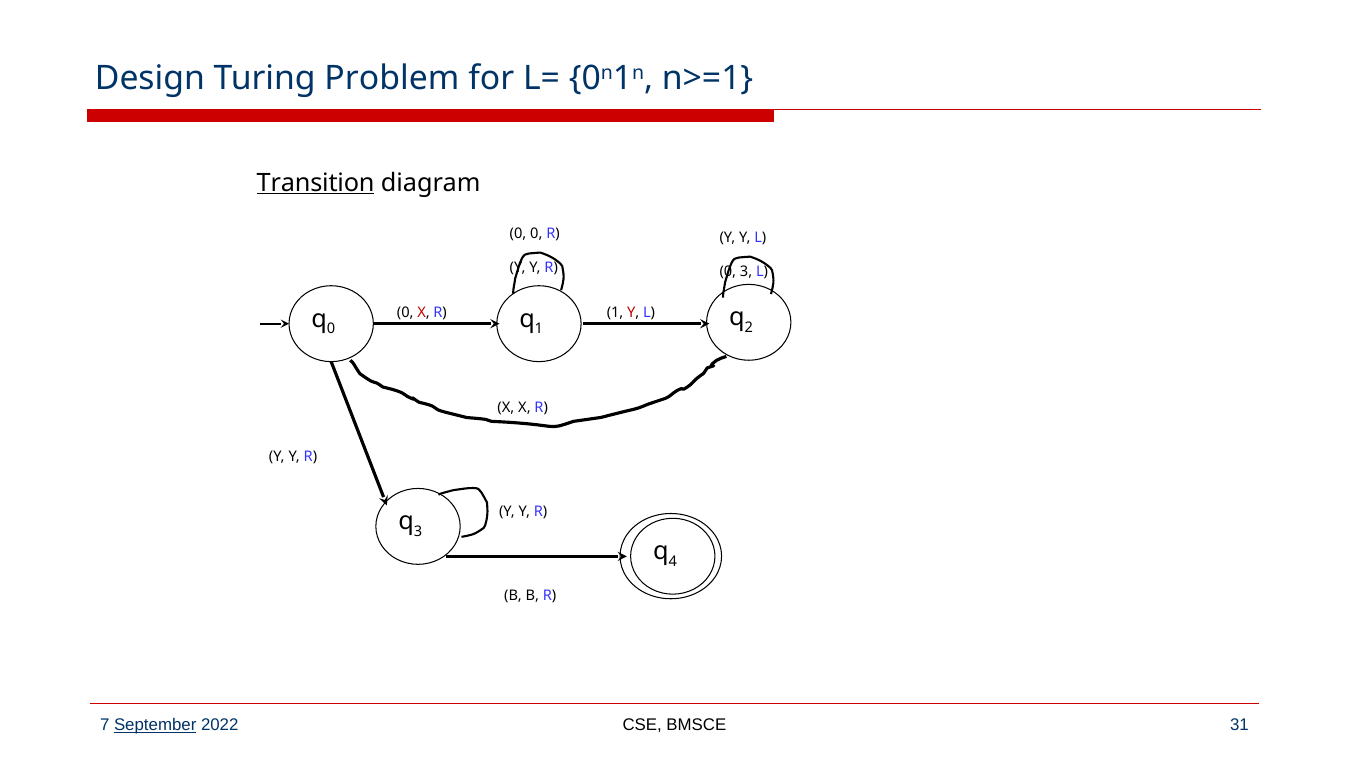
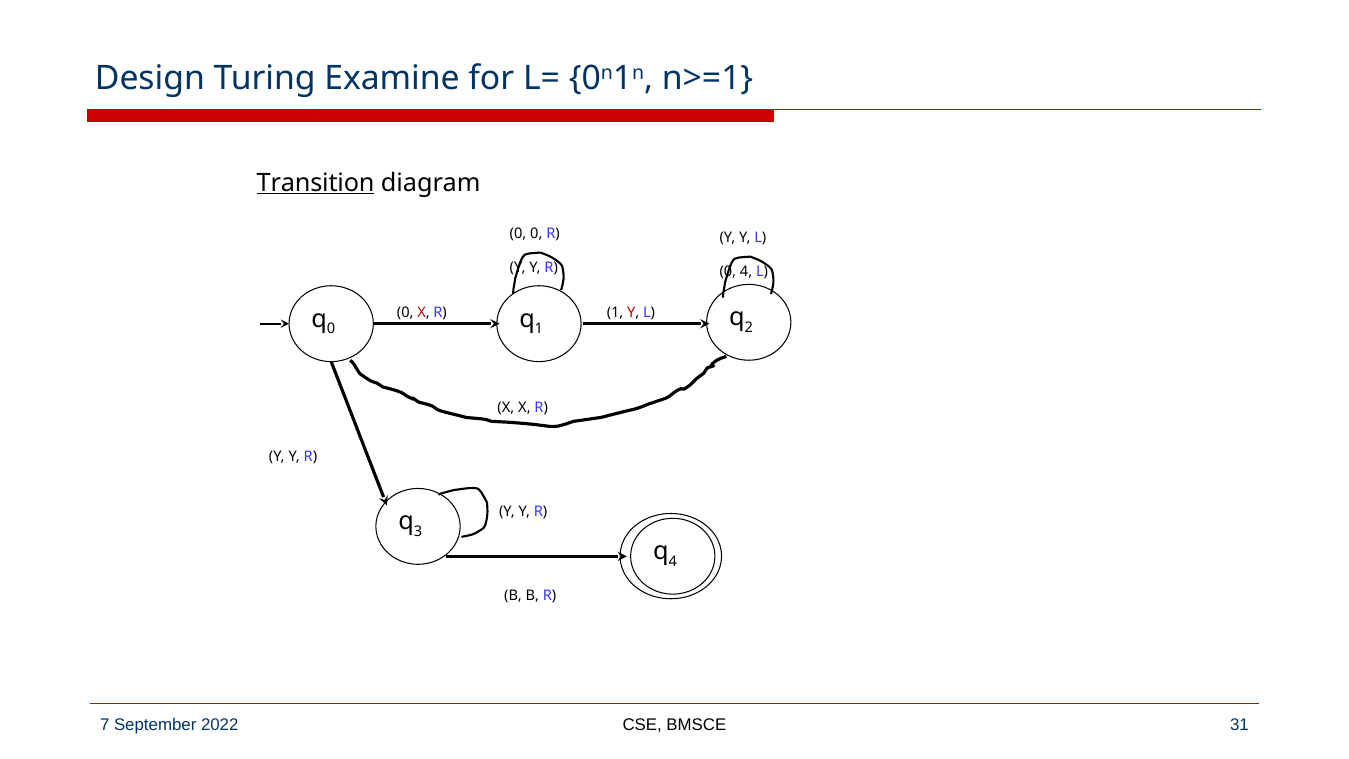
Problem: Problem -> Examine (392, 78)
0 3: 3 -> 4 (746, 272)
September underline: present -> none (155, 725)
